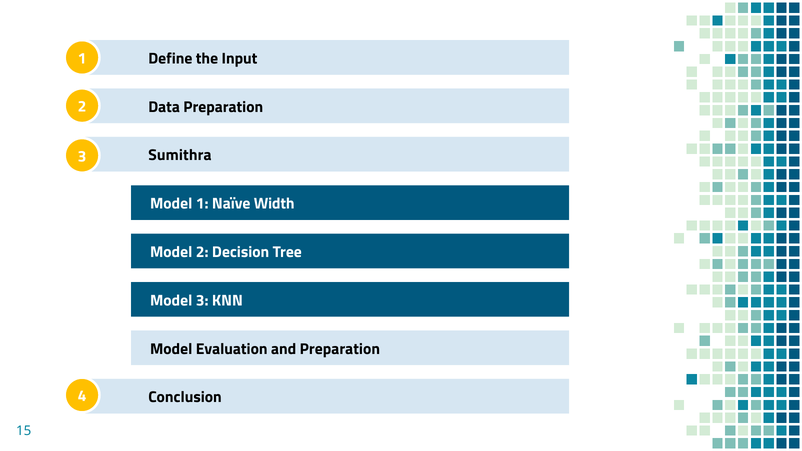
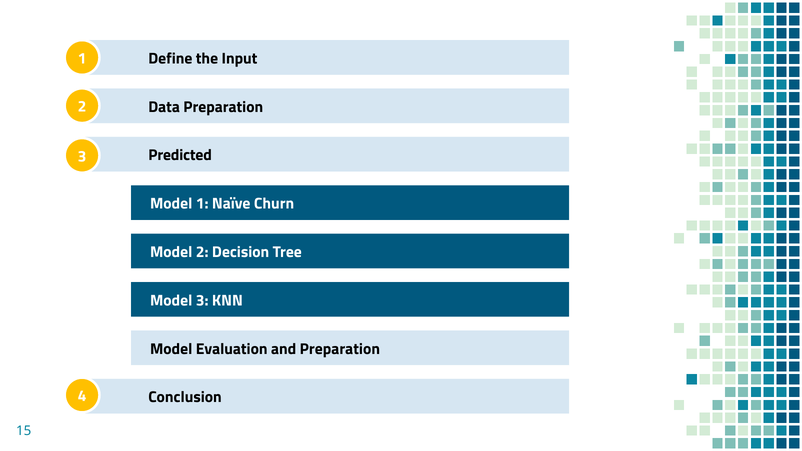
Sumithra: Sumithra -> Predicted (180, 155)
Width: Width -> Churn (274, 204)
